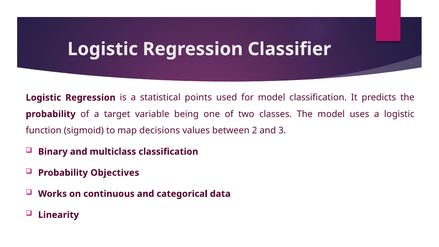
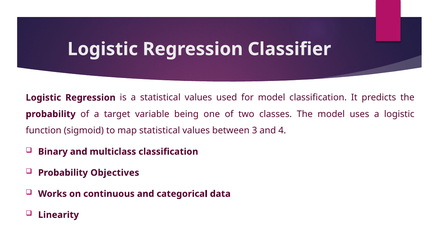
a statistical points: points -> values (198, 98)
map decisions: decisions -> statistical (160, 131)
2: 2 -> 3 (255, 131)
3: 3 -> 4 (282, 131)
